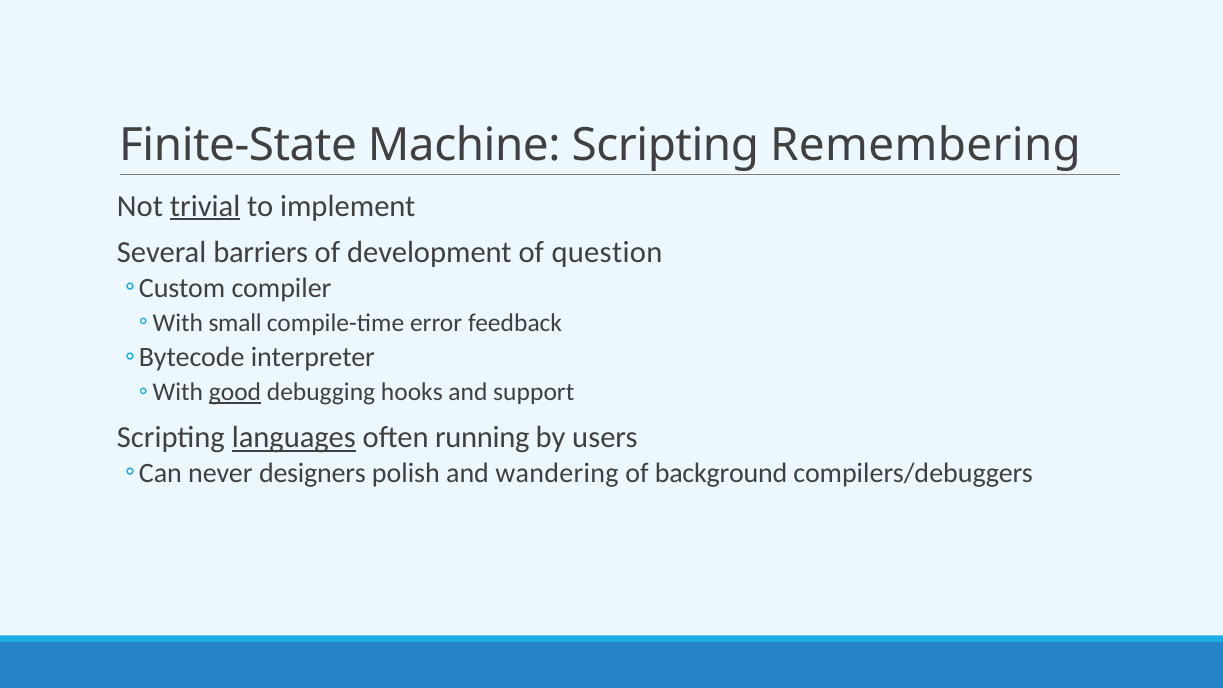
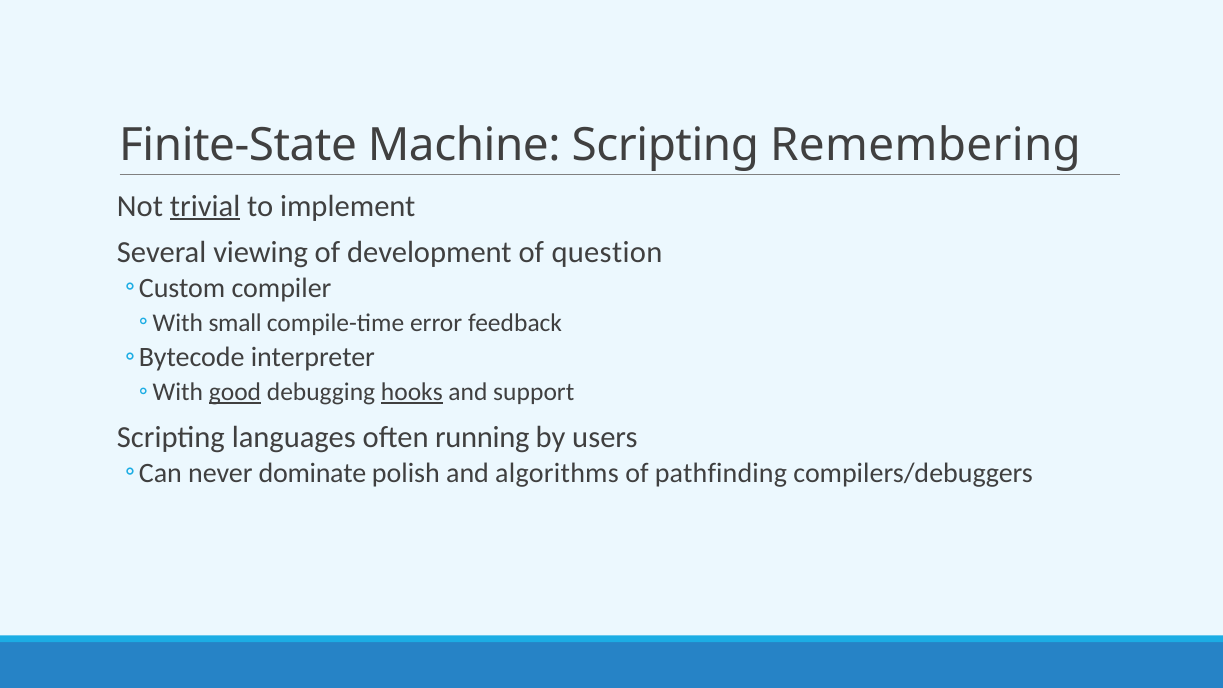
barriers: barriers -> viewing (261, 252)
hooks underline: none -> present (412, 392)
languages underline: present -> none (294, 437)
designers: designers -> dominate (312, 473)
wandering: wandering -> algorithms (557, 473)
background: background -> pathfinding (721, 473)
